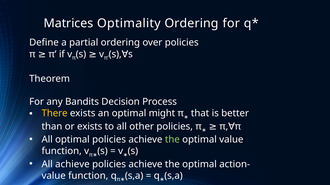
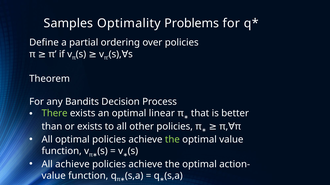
Matrices: Matrices -> Samples (68, 23)
Optimality Ordering: Ordering -> Problems (192, 23)
There colour: yellow -> light green (55, 114)
might: might -> linear (162, 114)
